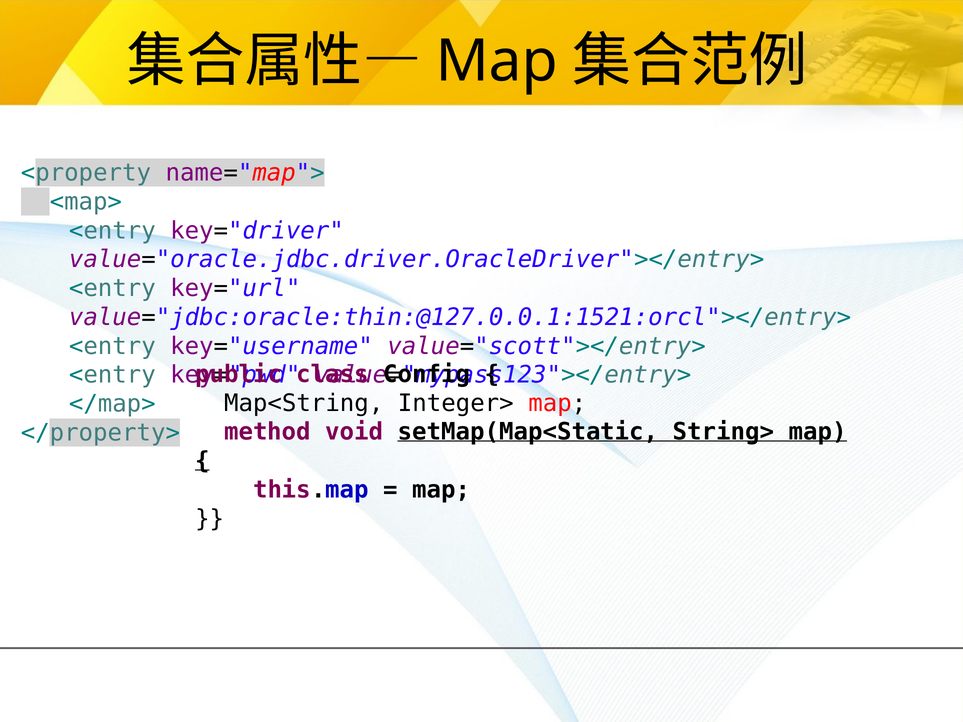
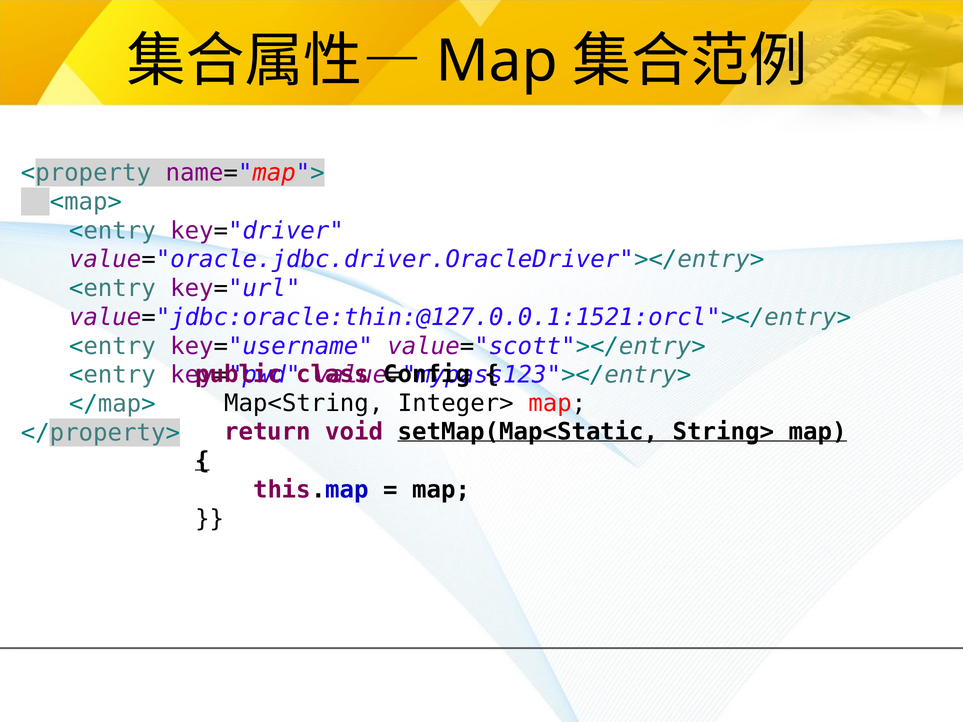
method: method -> return (267, 432)
